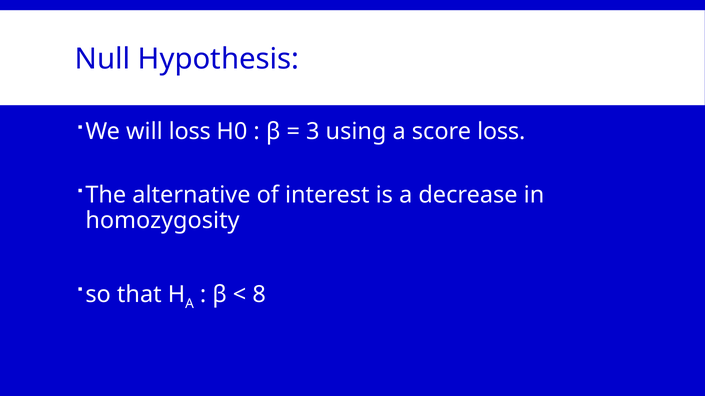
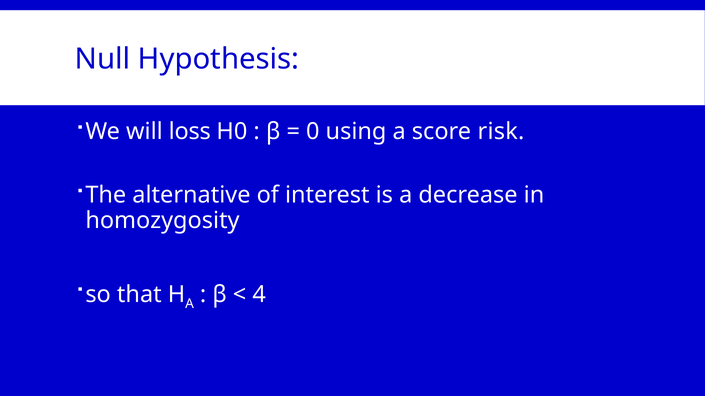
3: 3 -> 0 (313, 132)
score loss: loss -> risk (501, 132)
8: 8 -> 4 (259, 295)
